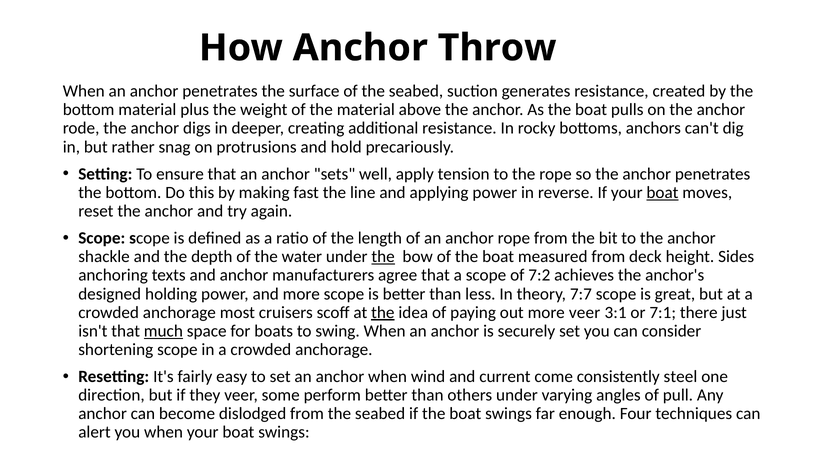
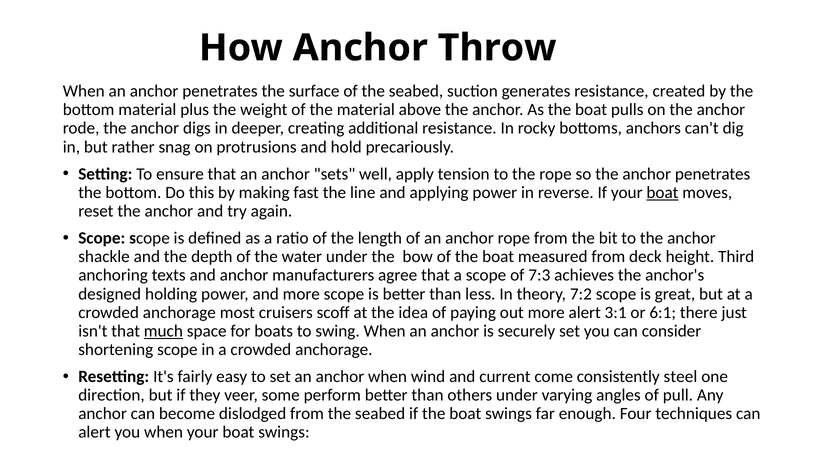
the underline: present -> none (383, 257)
Sides: Sides -> Third (736, 257)
7:2: 7:2 -> 7:3 (539, 276)
7:7: 7:7 -> 7:2 (581, 294)
the underline: present -> none (383, 313)
more veer: veer -> alert (585, 313)
7:1: 7:1 -> 6:1 (663, 313)
